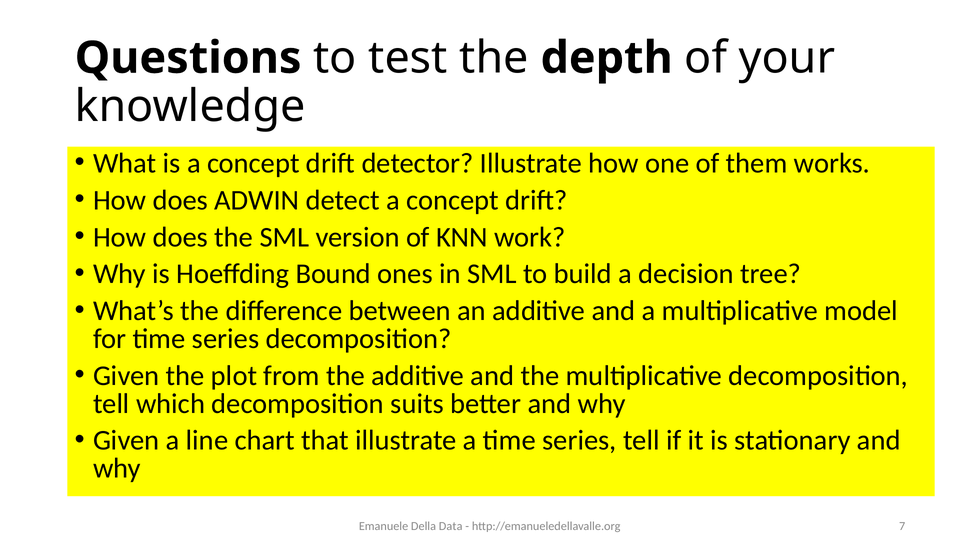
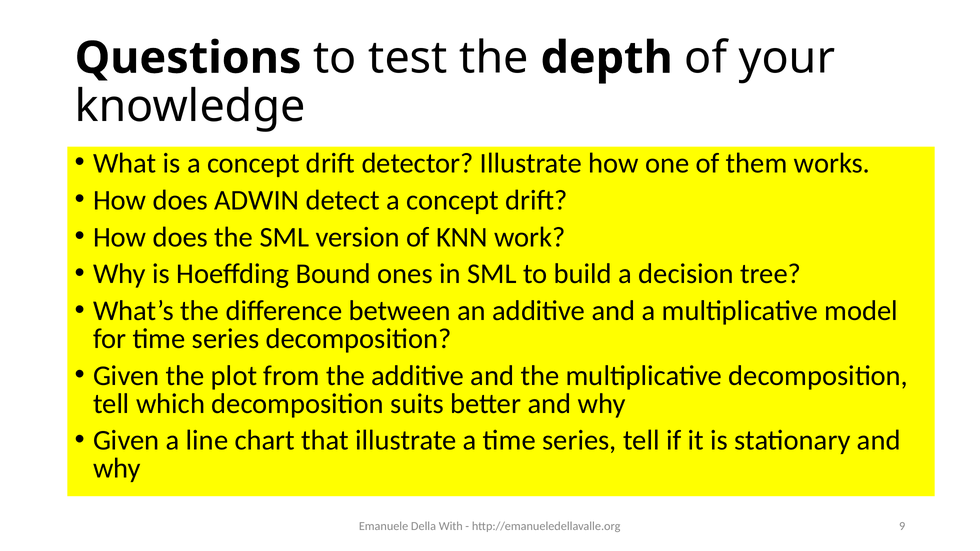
Data: Data -> With (451, 526)
7: 7 -> 9 (902, 526)
